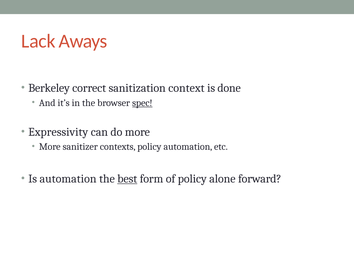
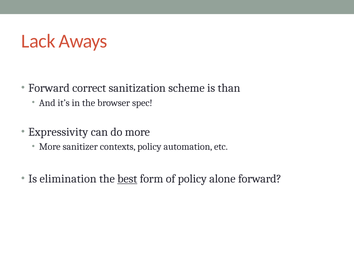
Berkeley: Berkeley -> Forward (49, 88)
context: context -> scheme (186, 88)
done: done -> than (229, 88)
spec underline: present -> none (142, 103)
Is automation: automation -> elimination (68, 179)
